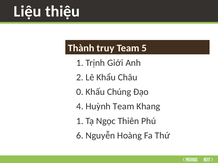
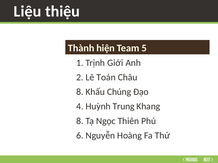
truy: truy -> hiện (106, 48)
Khẩu: Khẩu -> Toán (106, 78)
0: 0 -> 8 (80, 92)
Huỳnh Team: Team -> Trung (124, 107)
1: 1 -> 8 (80, 121)
